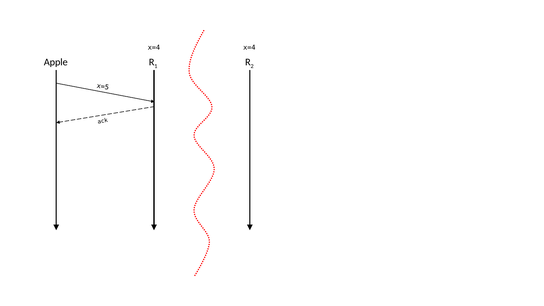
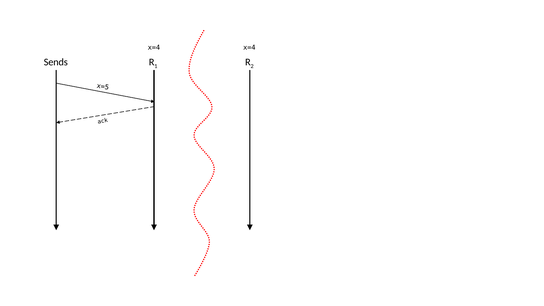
Apple: Apple -> Sends (56, 62)
